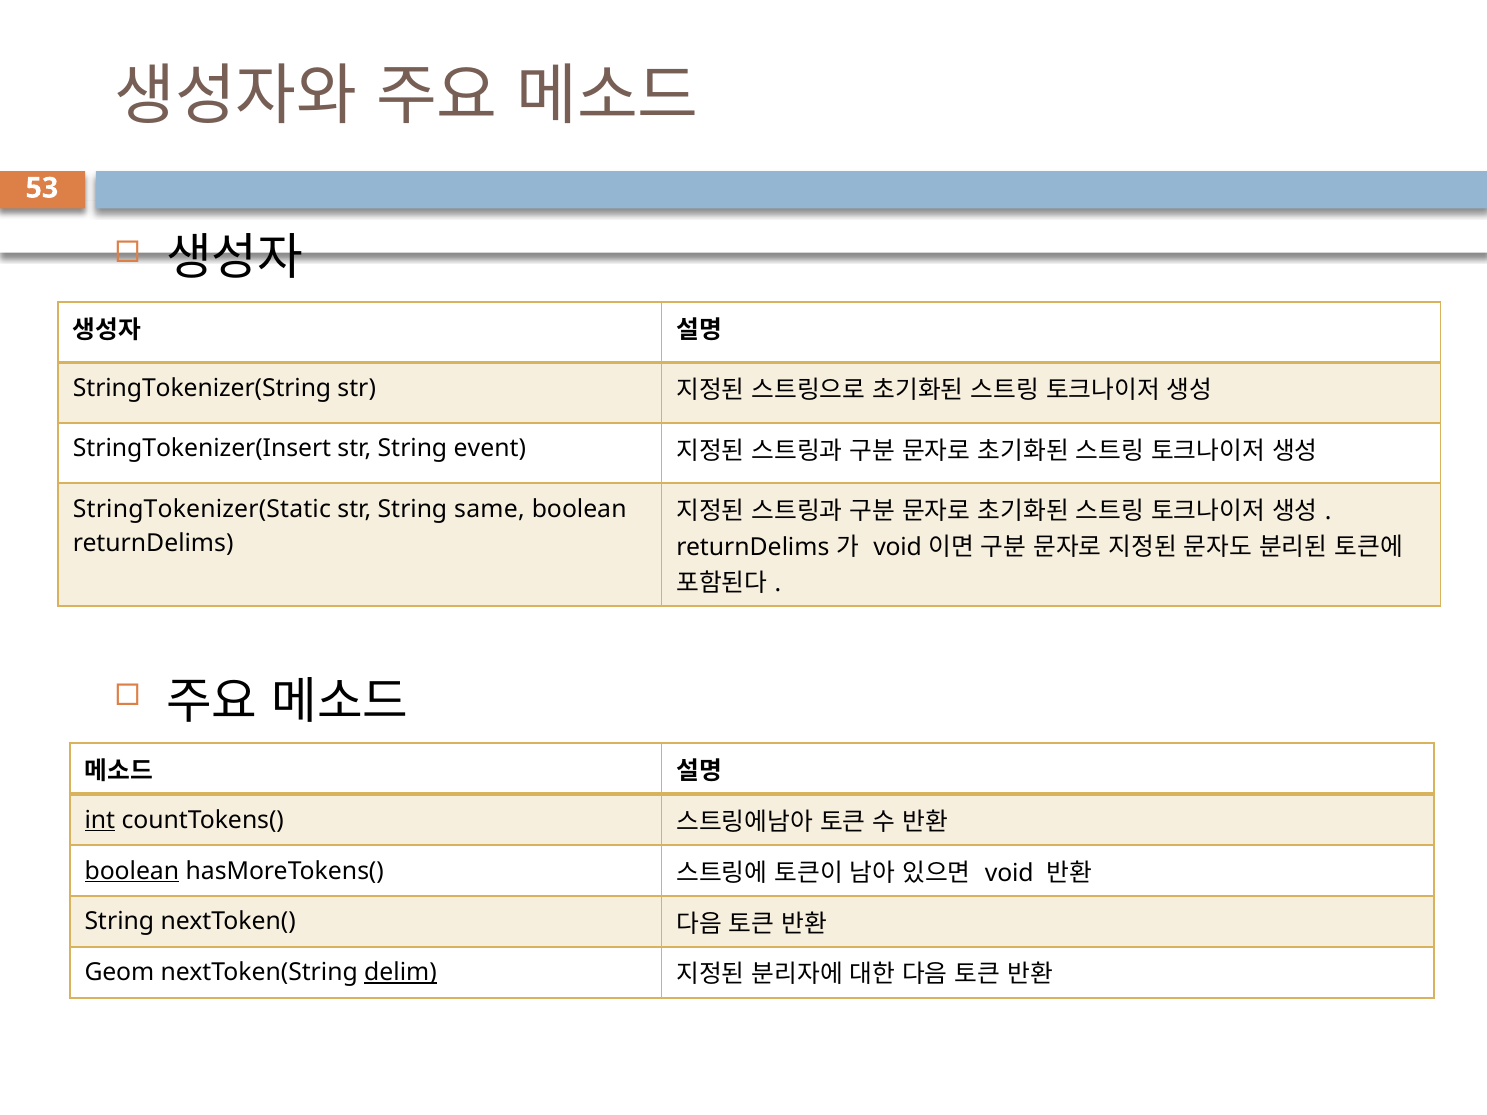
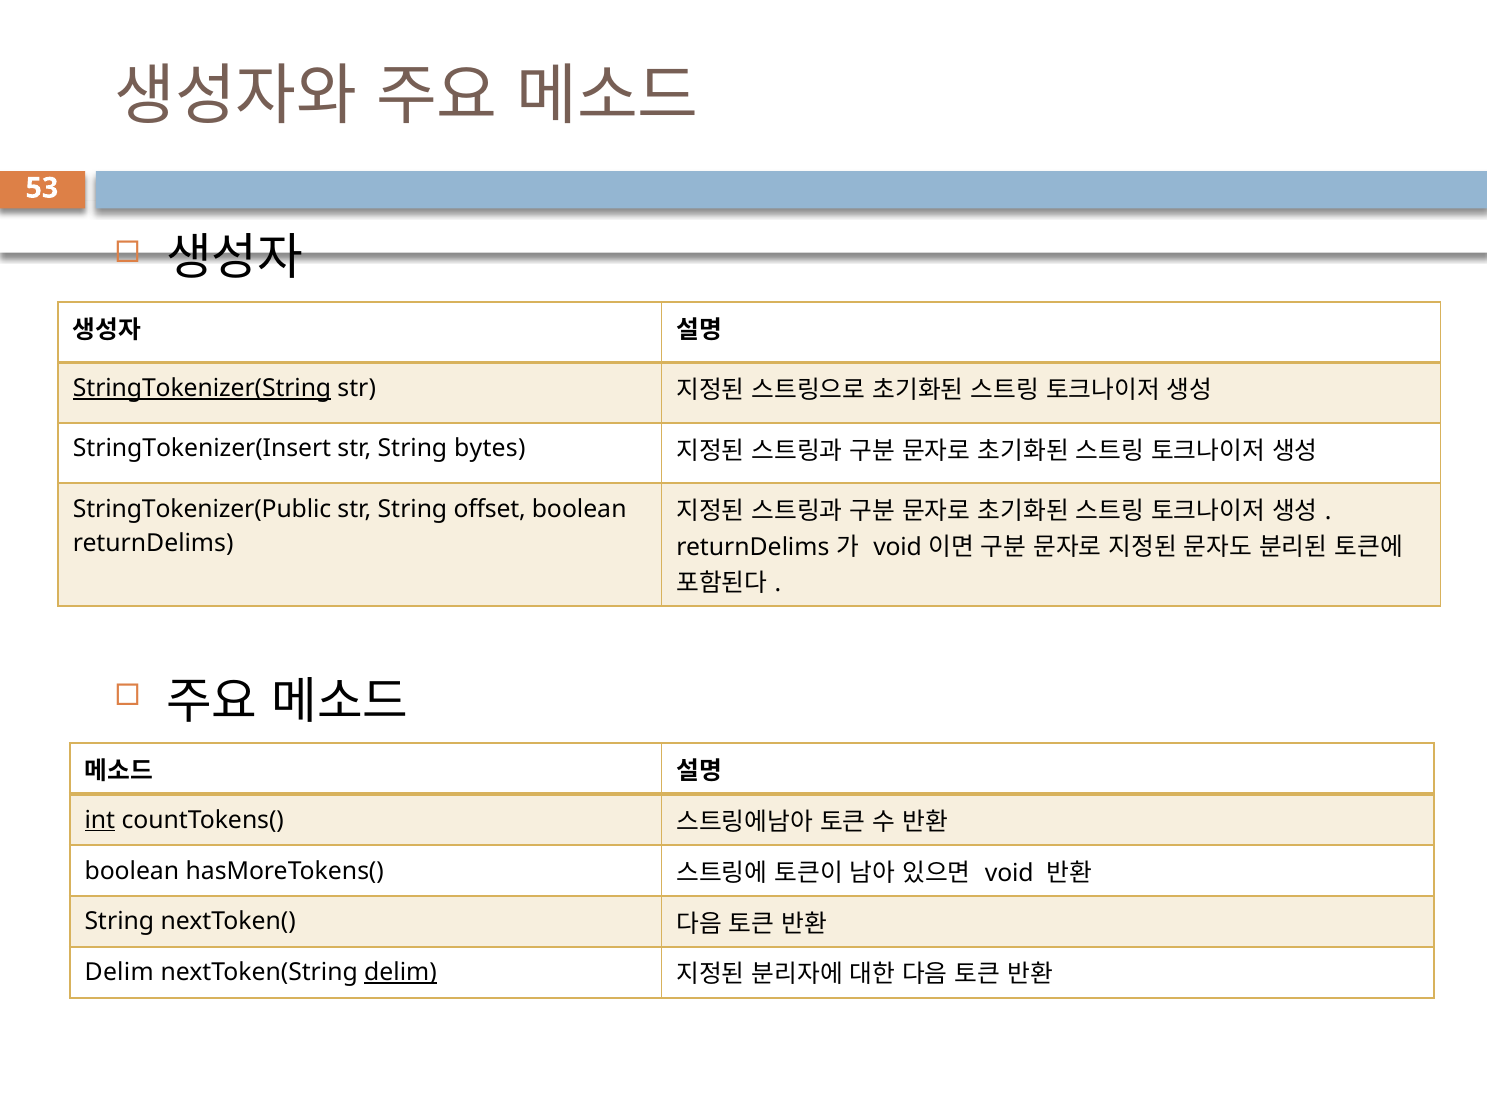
StringTokenizer(String underline: none -> present (202, 388)
event: event -> bytes (490, 449)
StringTokenizer(Static: StringTokenizer(Static -> StringTokenizer(Public (202, 509)
same: same -> offset (490, 509)
boolean underline: present -> none (132, 871)
Geom: Geom -> Delim (119, 973)
